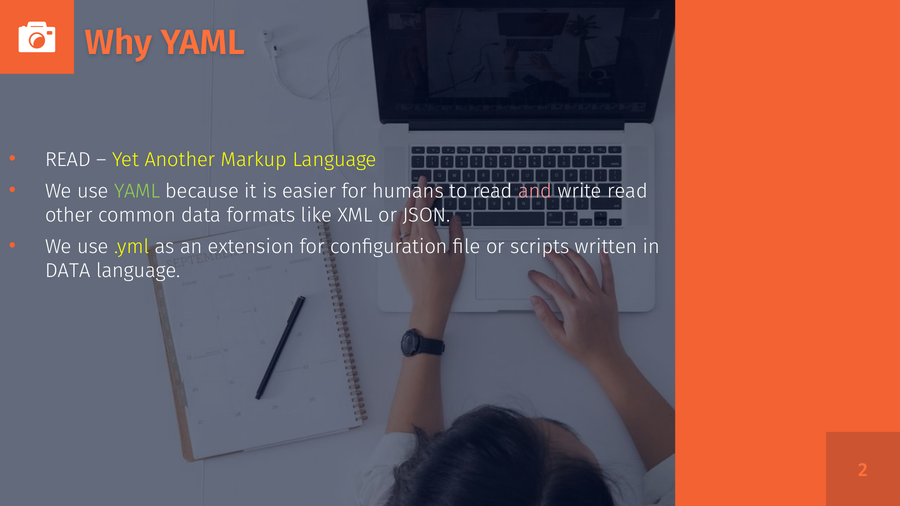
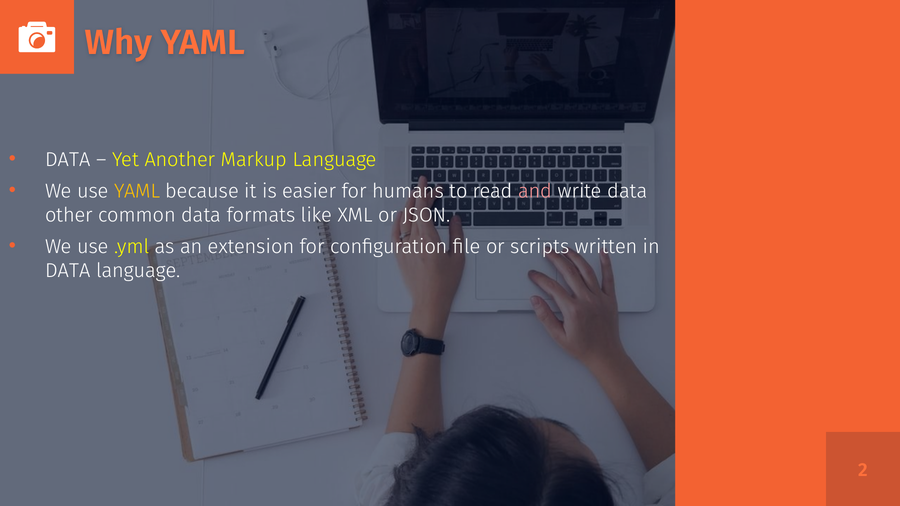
READ: READ -> DATA (68, 160)
YAML colour: light green -> yellow (137, 191)
write read: read -> data (627, 191)
